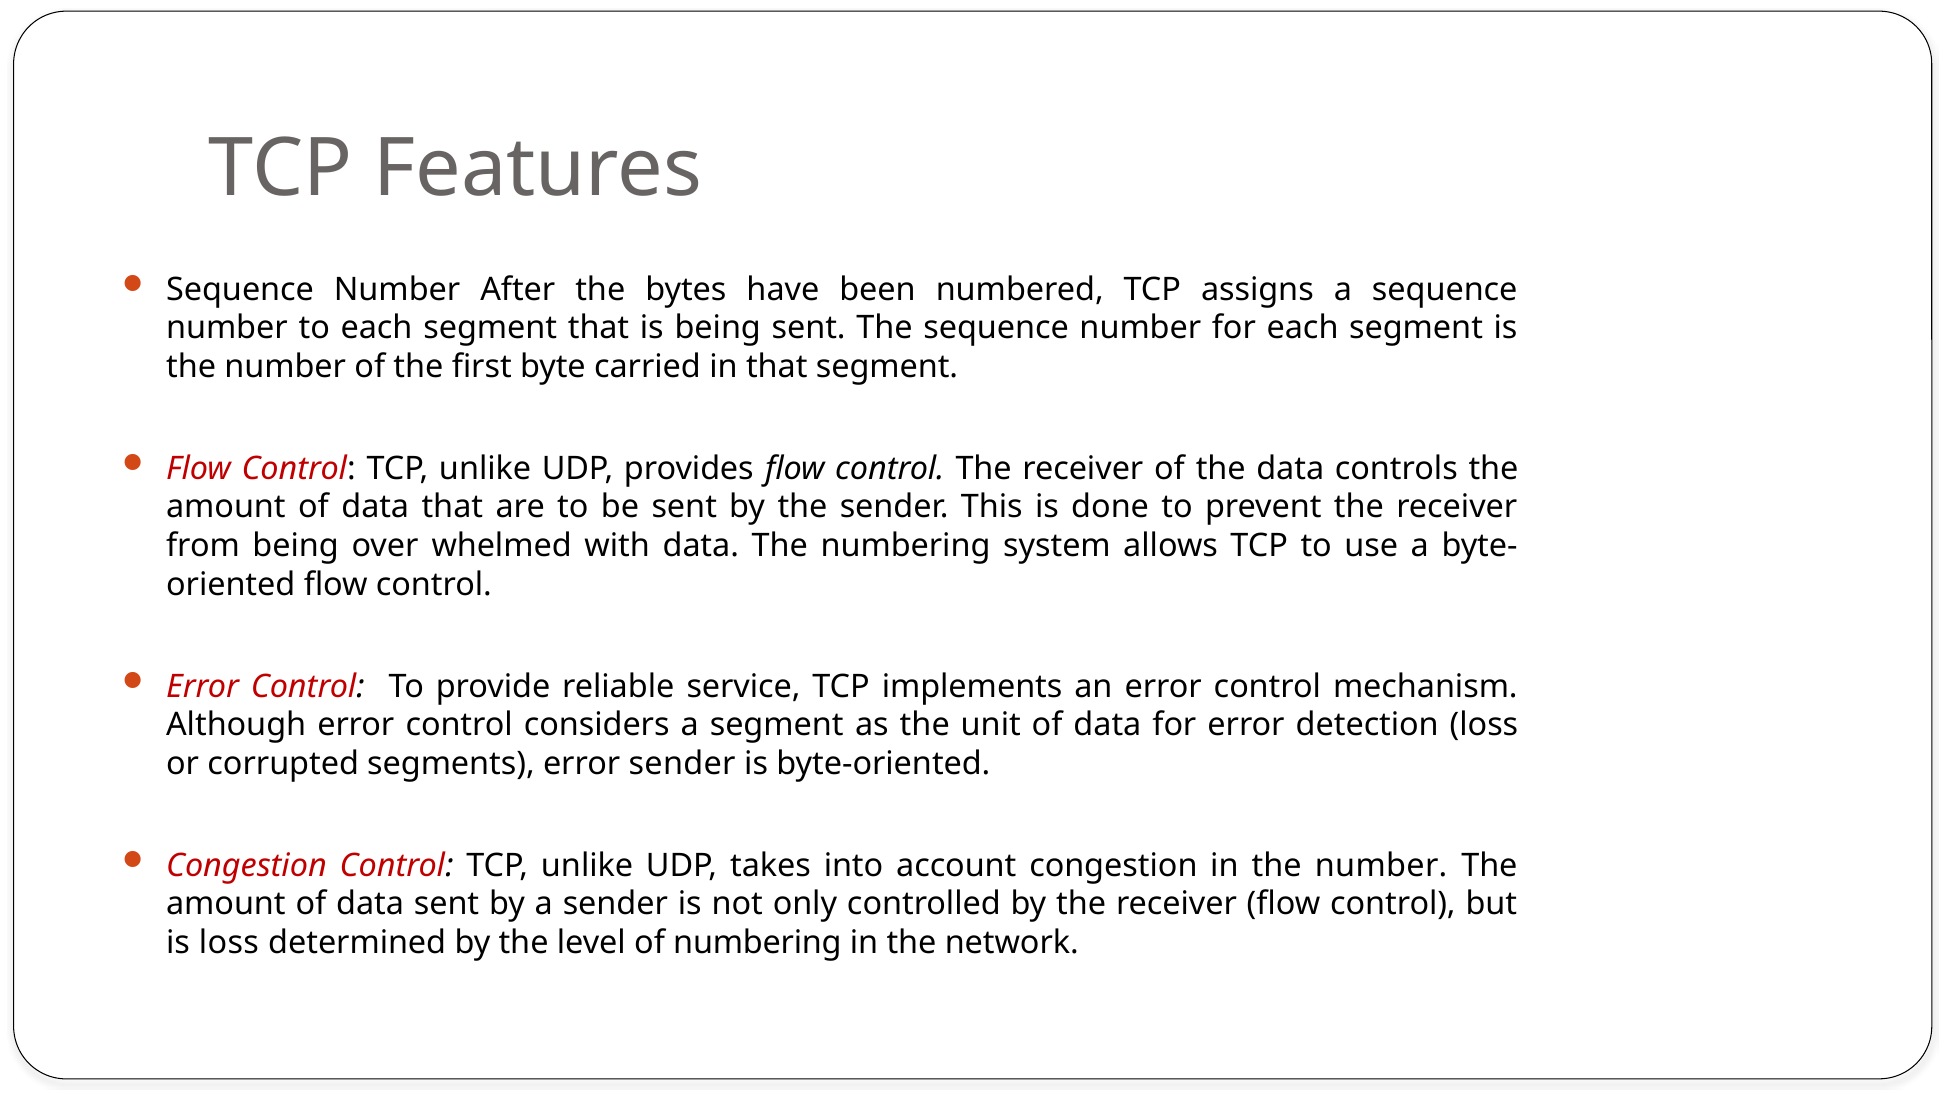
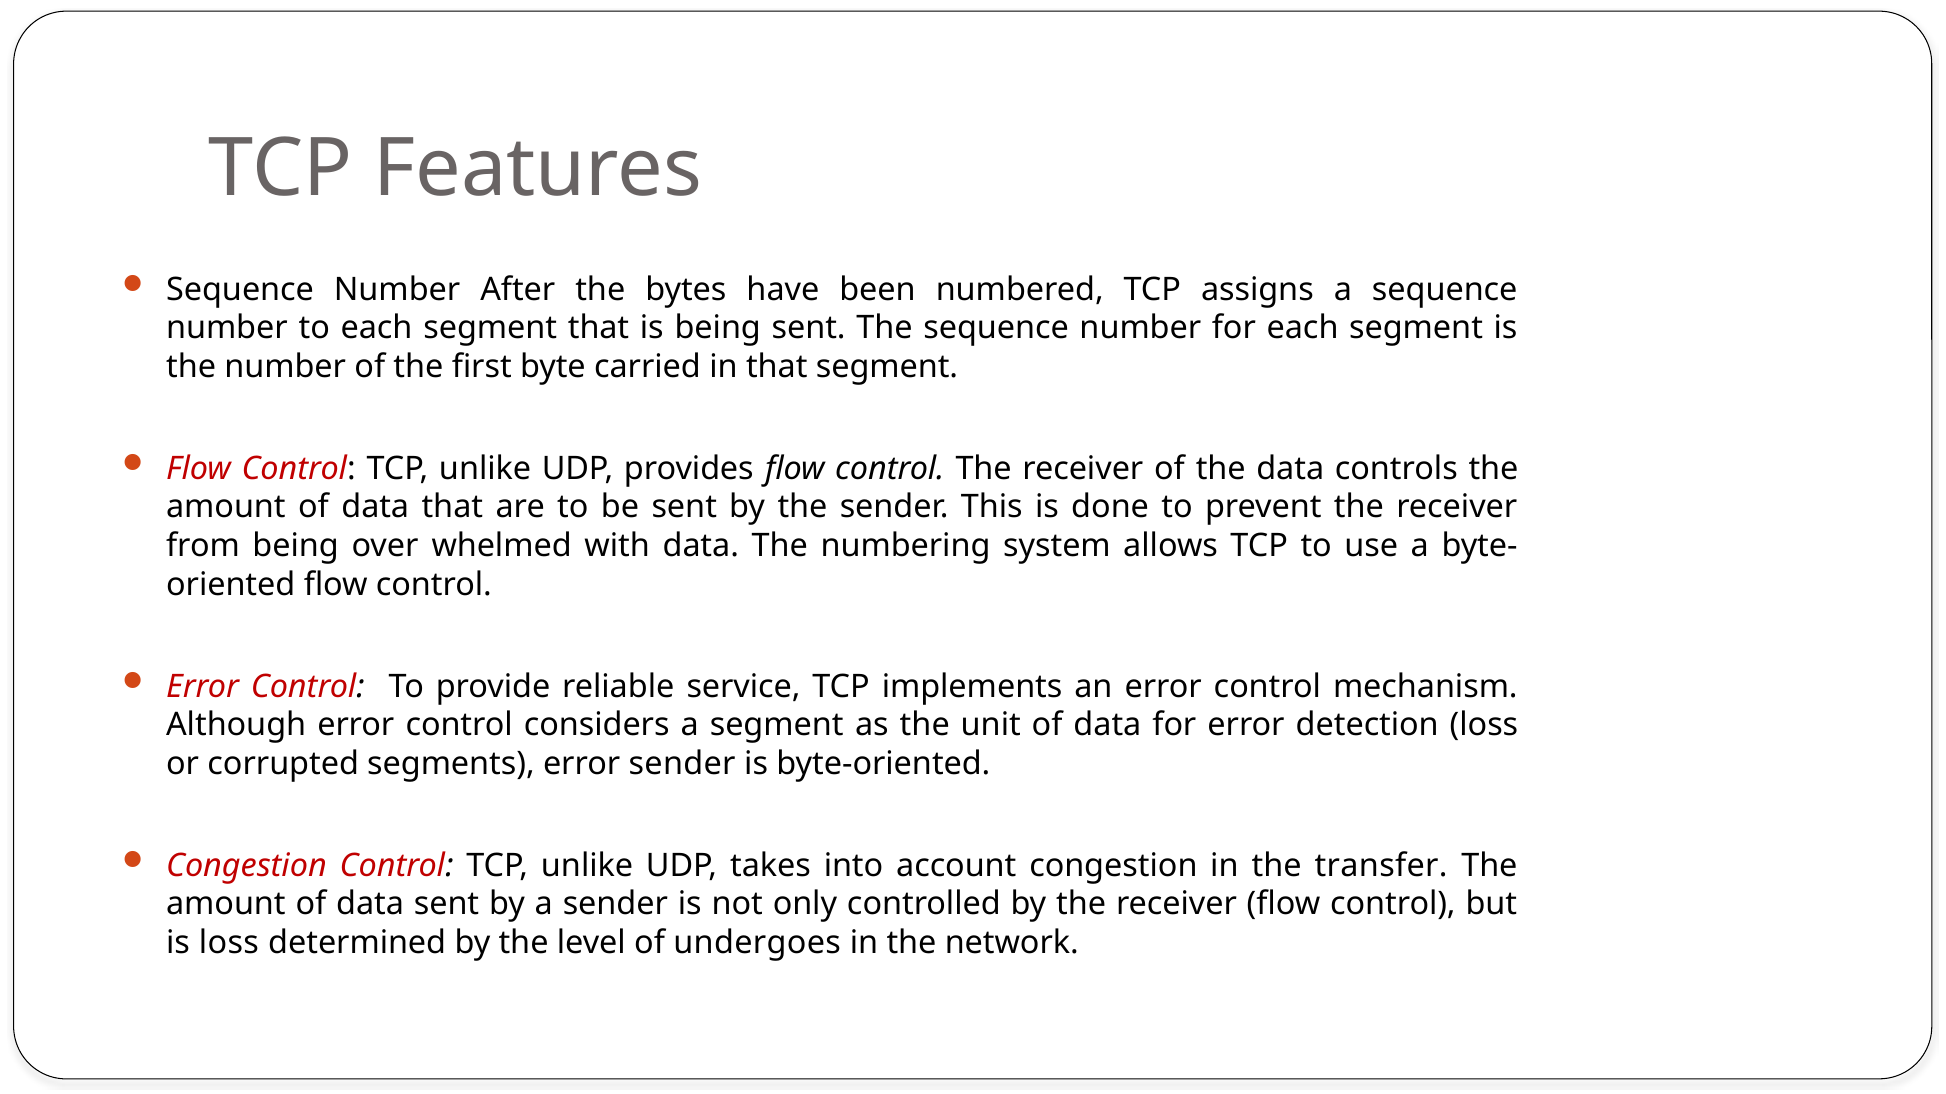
in the number: number -> transfer (1381, 866)
of numbering: numbering -> undergoes (757, 944)
